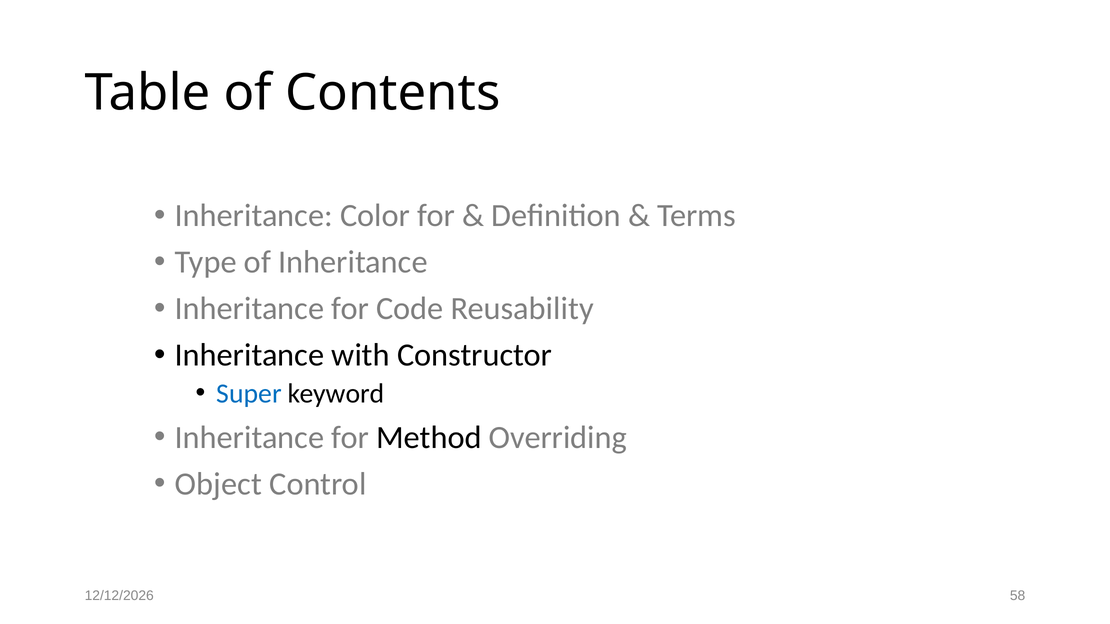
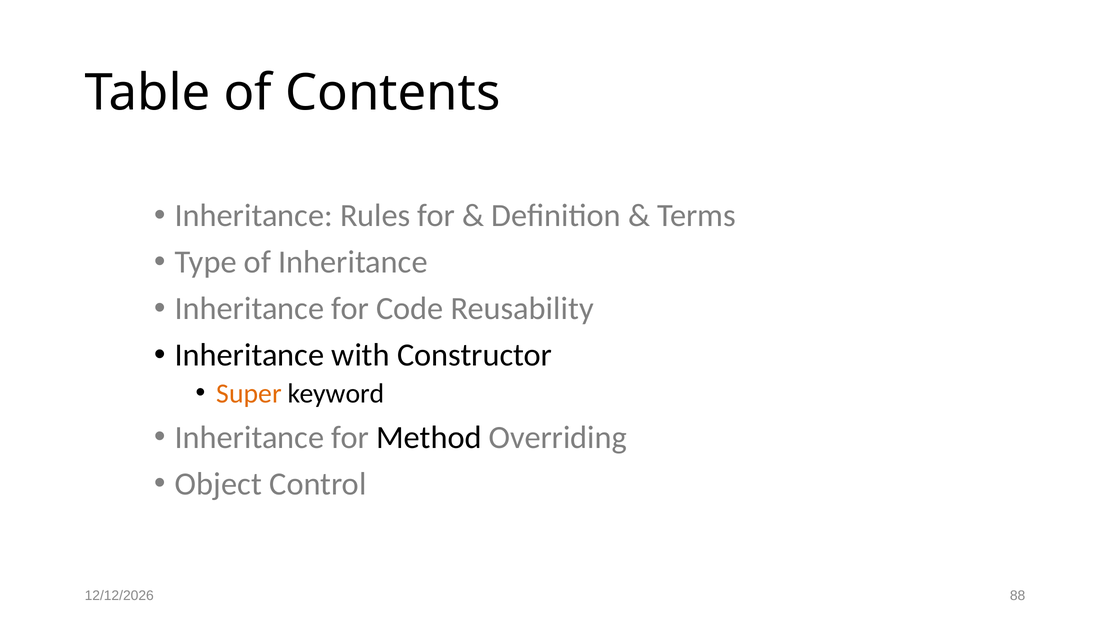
Color: Color -> Rules (375, 216)
Super colour: blue -> orange (249, 394)
58: 58 -> 88 (1018, 596)
